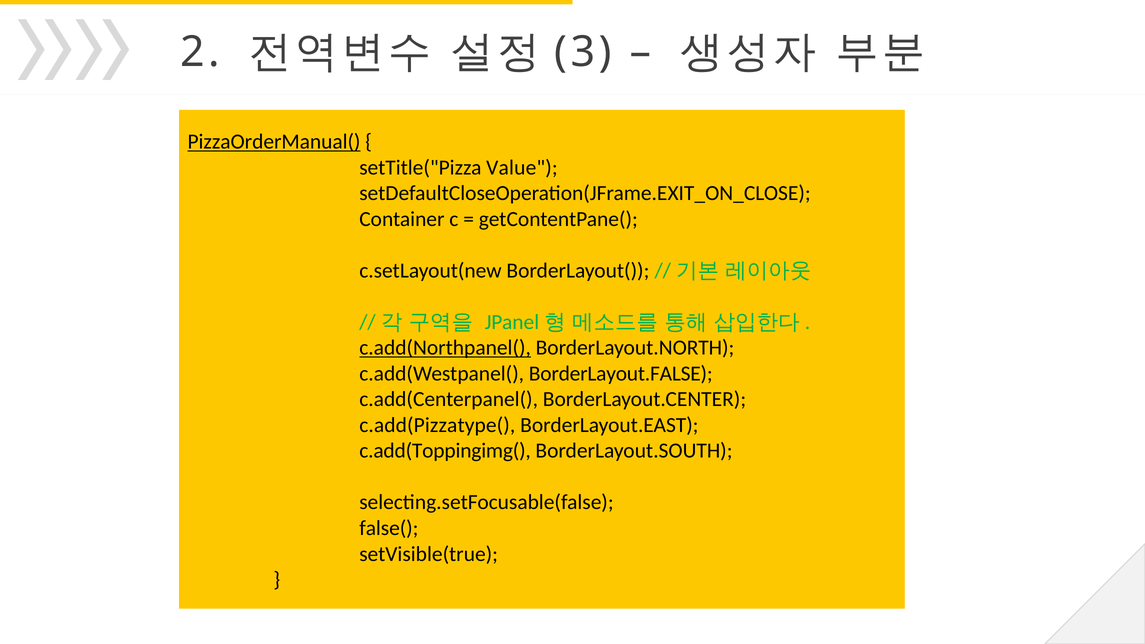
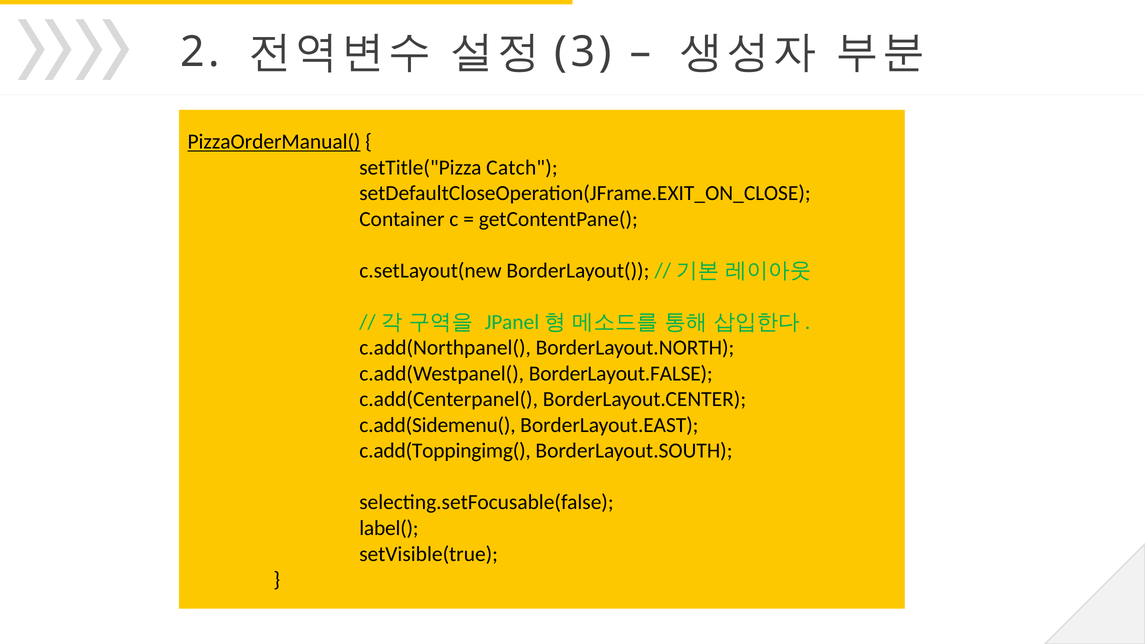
Value: Value -> Catch (522, 168)
c.add(Northpanel( underline: present -> none (445, 348)
c.add(Pizzatype(: c.add(Pizzatype( -> c.add(Sidemenu( (437, 425)
false(: false( -> label( (389, 528)
